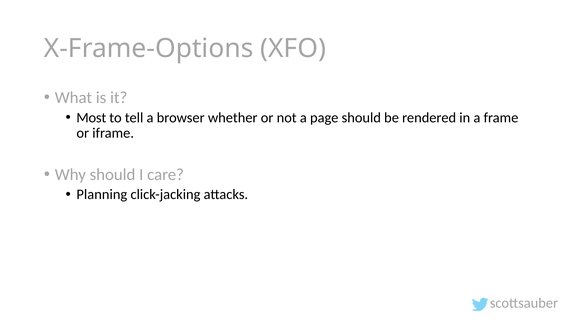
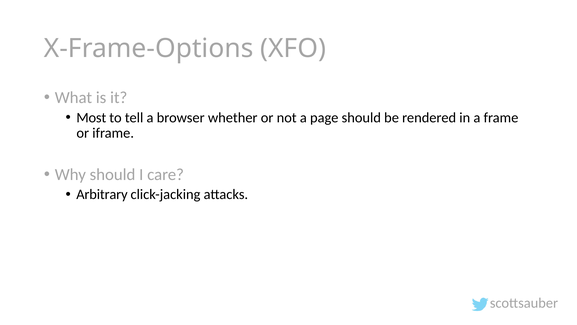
Planning: Planning -> Arbitrary (102, 194)
